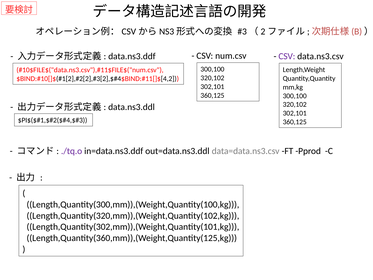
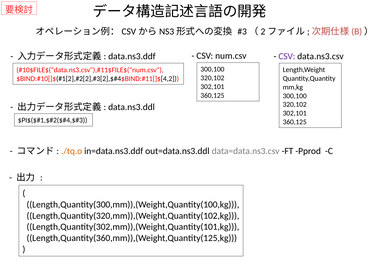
./tq.o colour: purple -> orange (72, 151)
